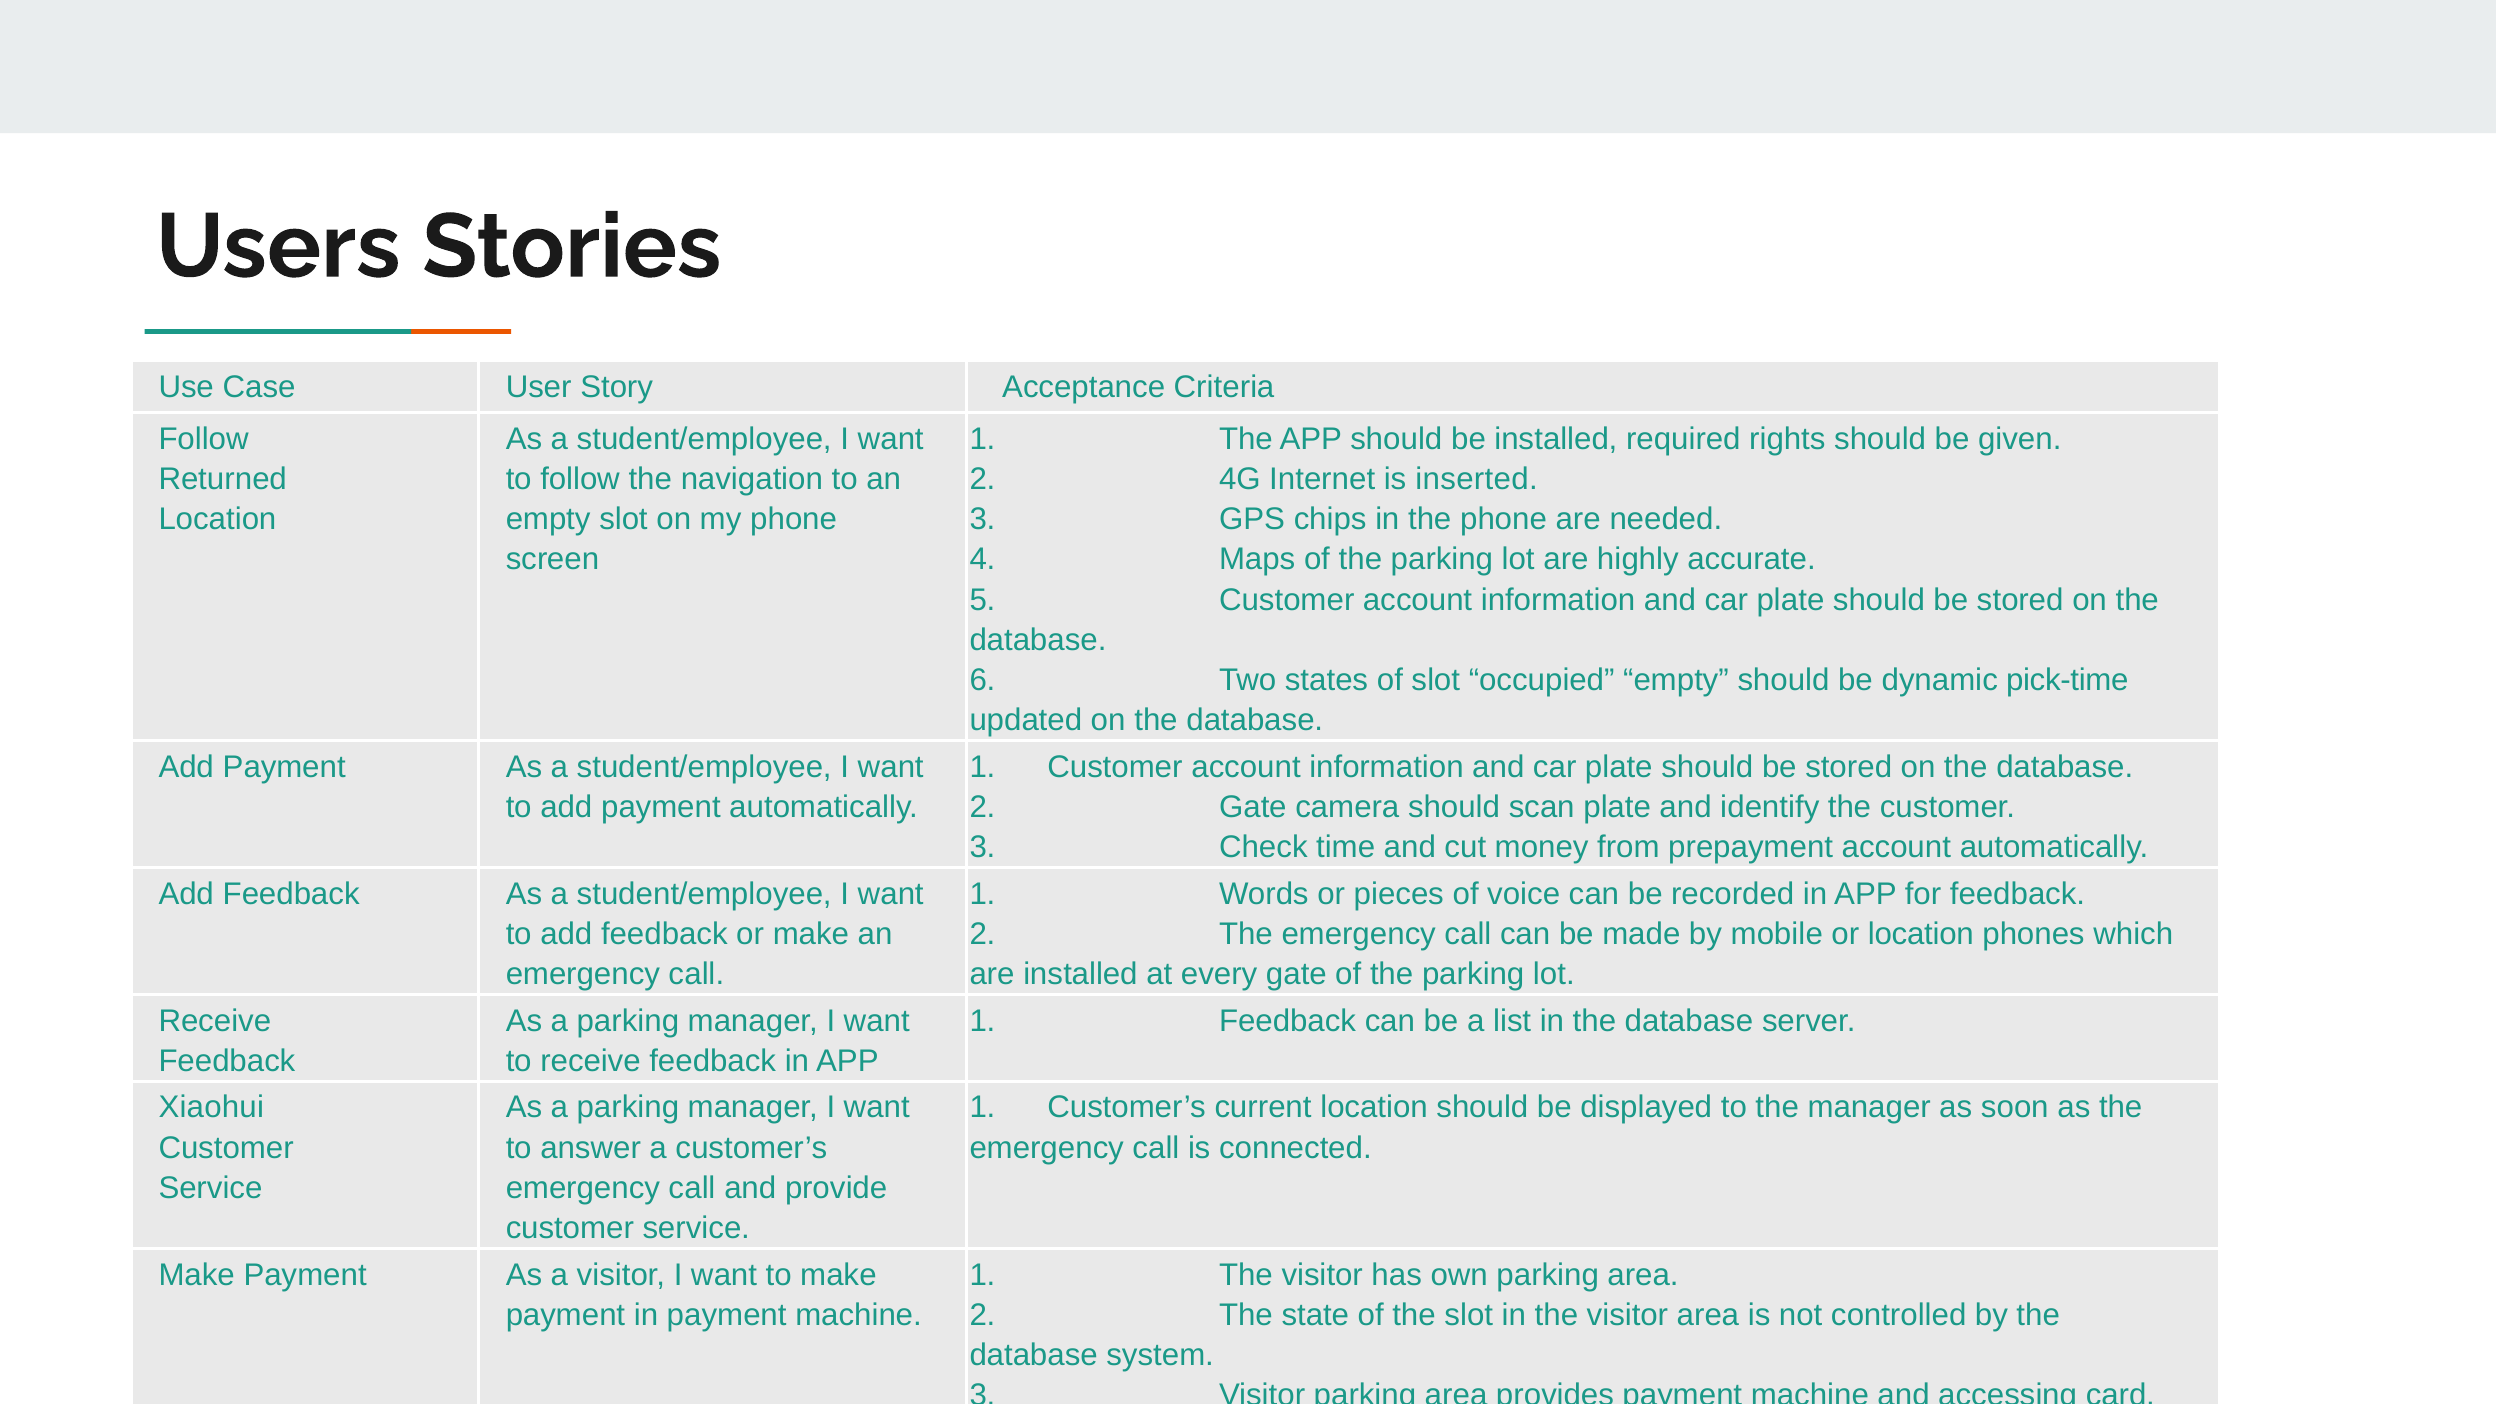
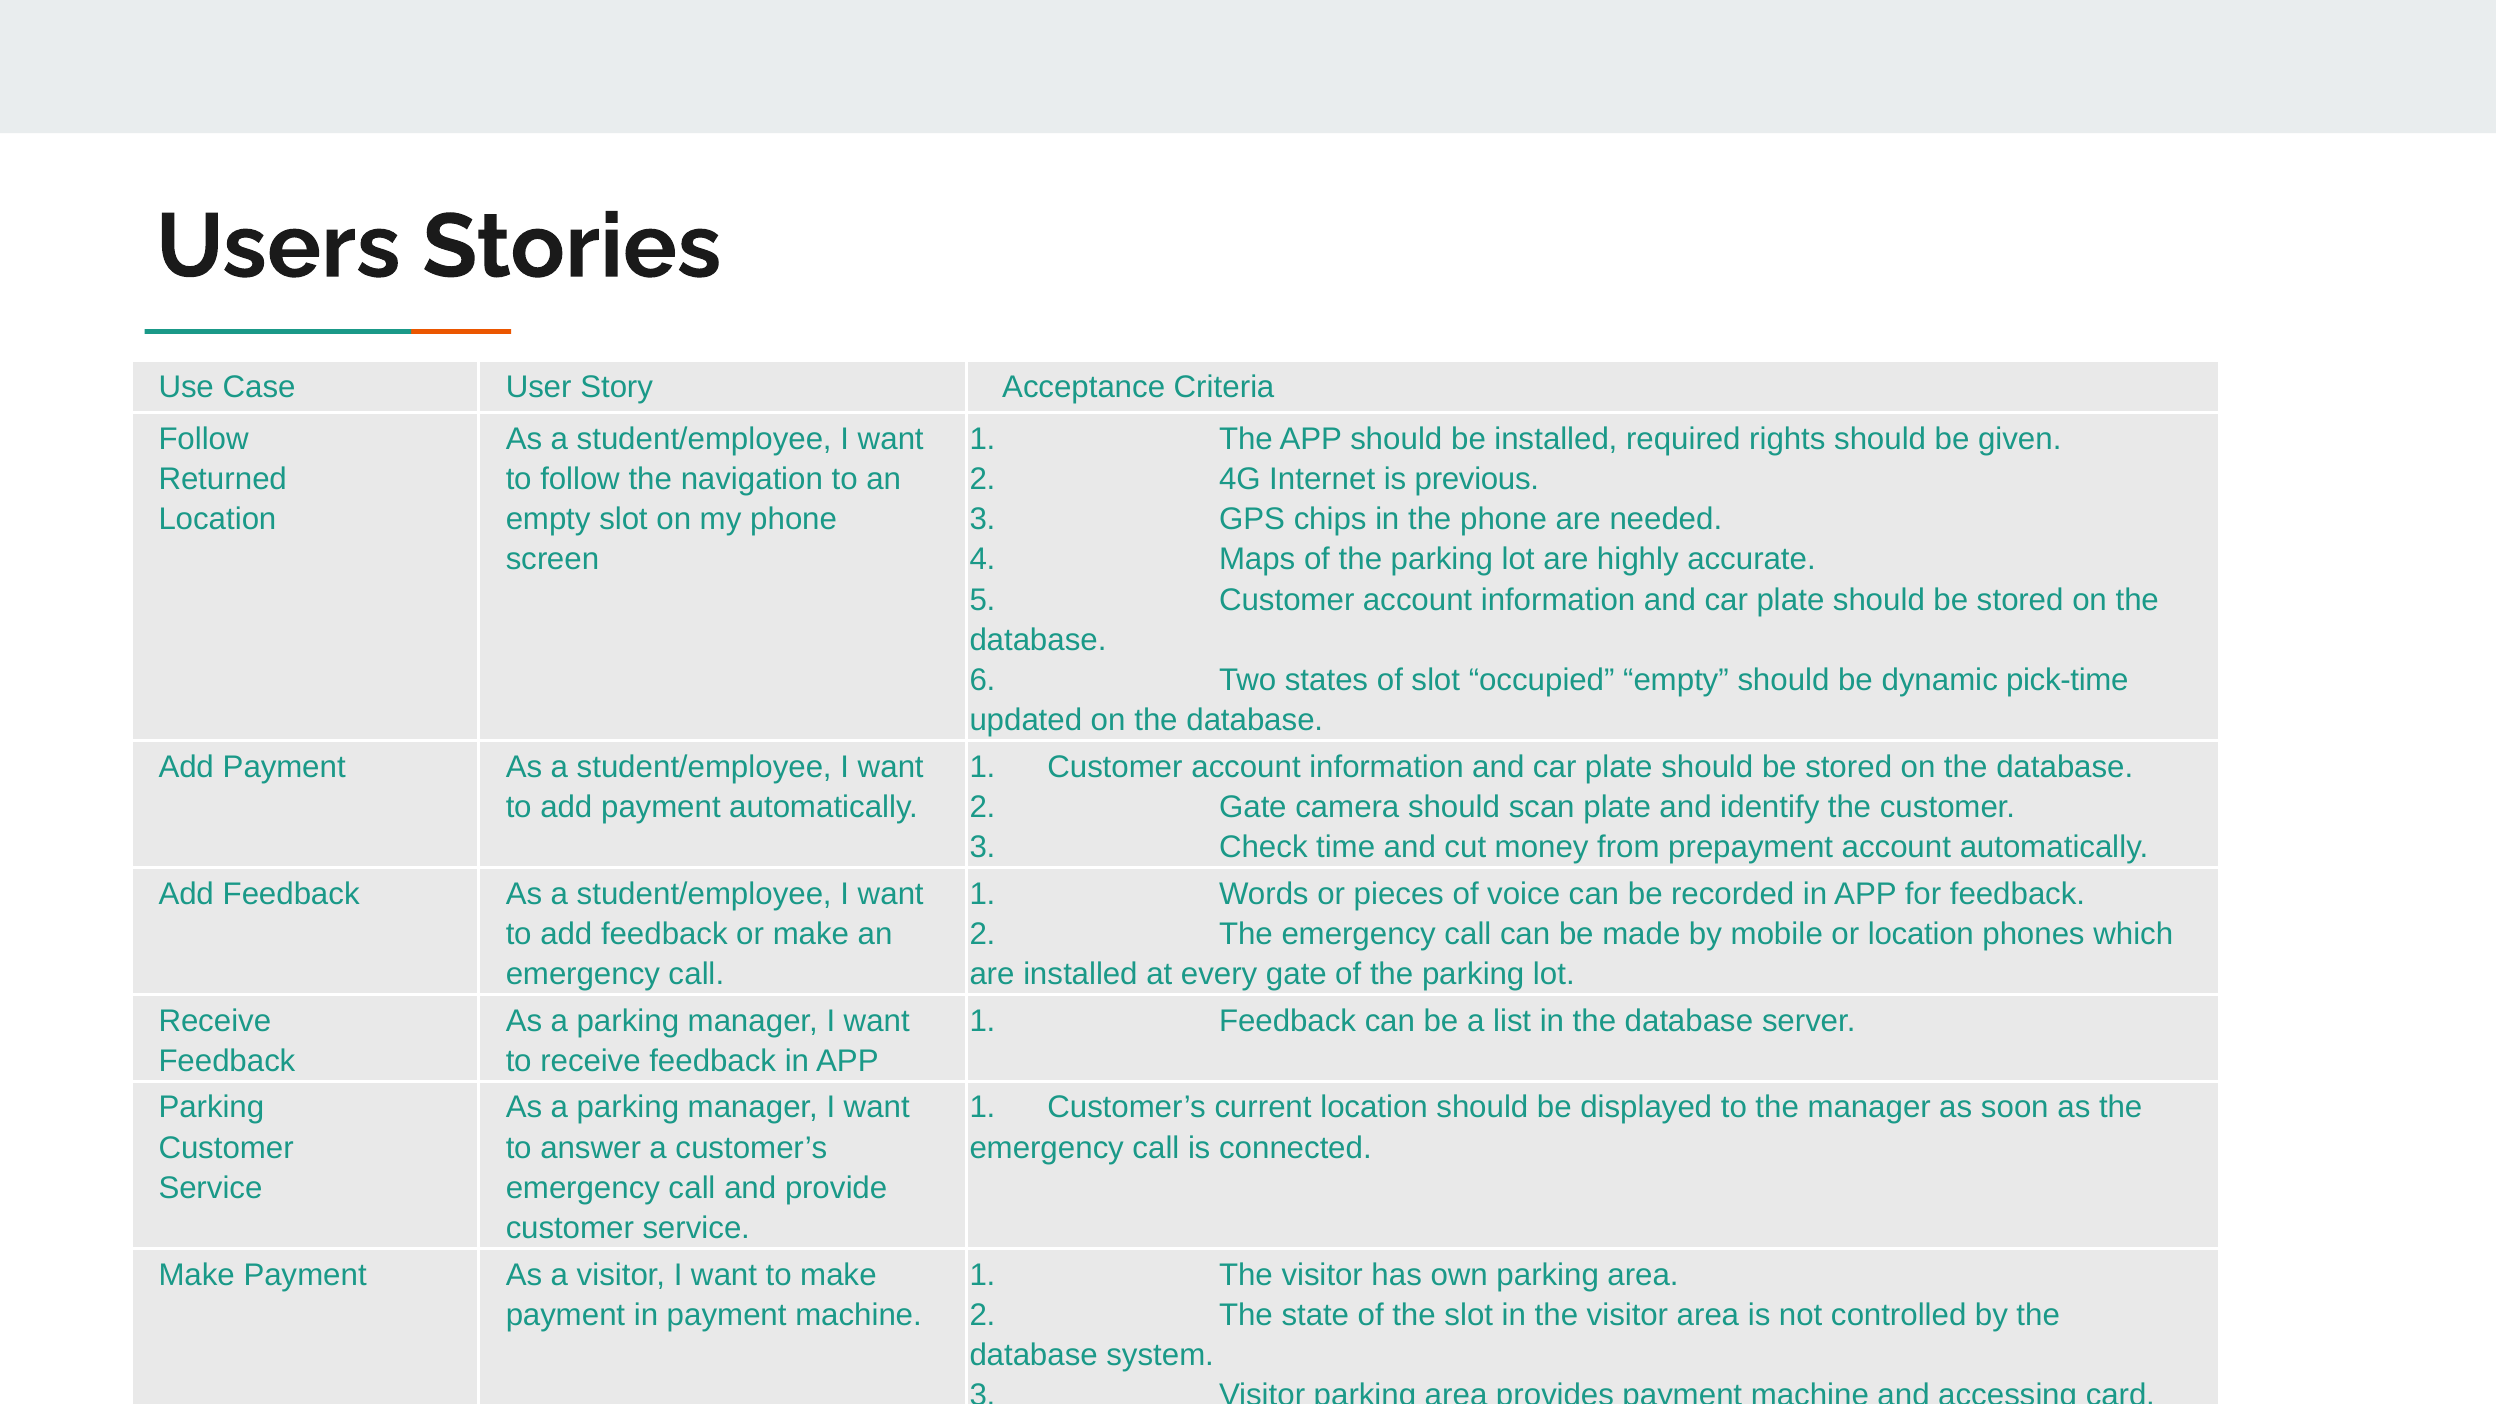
is inserted: inserted -> previous (1477, 479)
Xiaohui: Xiaohui -> Parking (211, 1108)
